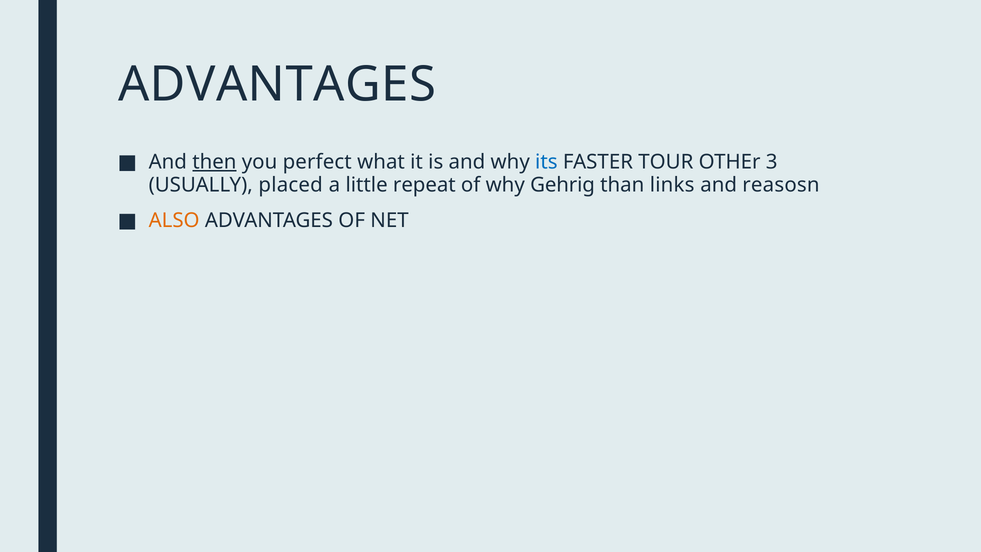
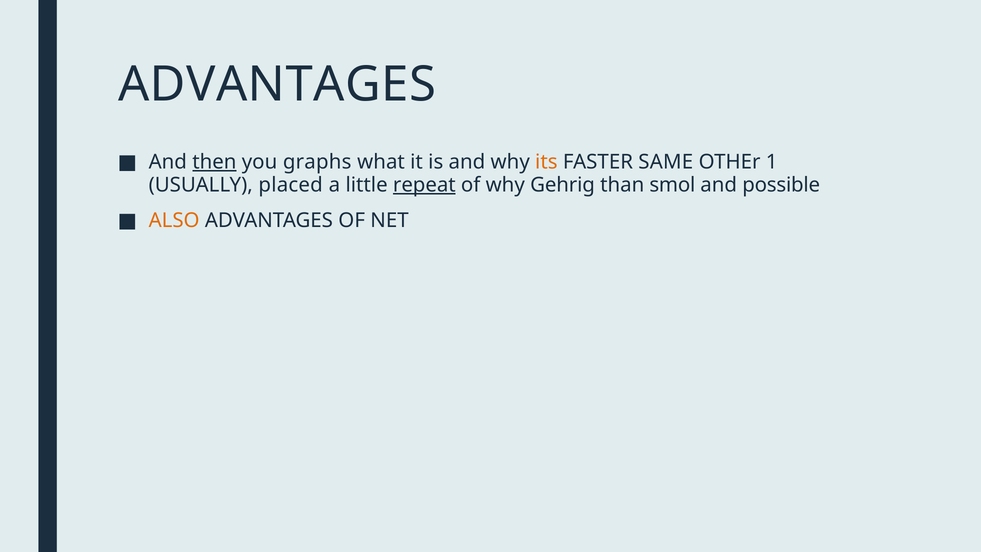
perfect: perfect -> graphs (317, 162)
its colour: blue -> orange (546, 162)
TOUR: TOUR -> SAME (666, 162)
3: 3 -> 1 (772, 162)
repeat underline: none -> present (424, 185)
links: links -> smol (672, 185)
reasosn: reasosn -> possible (781, 185)
